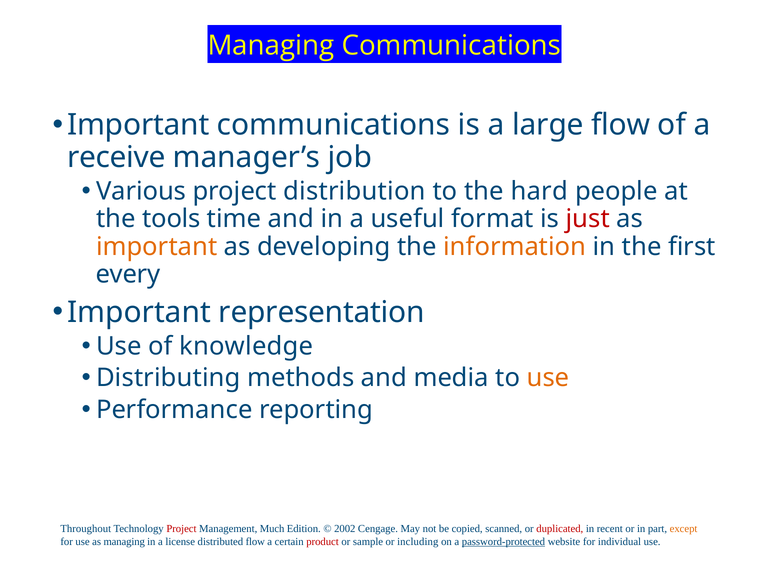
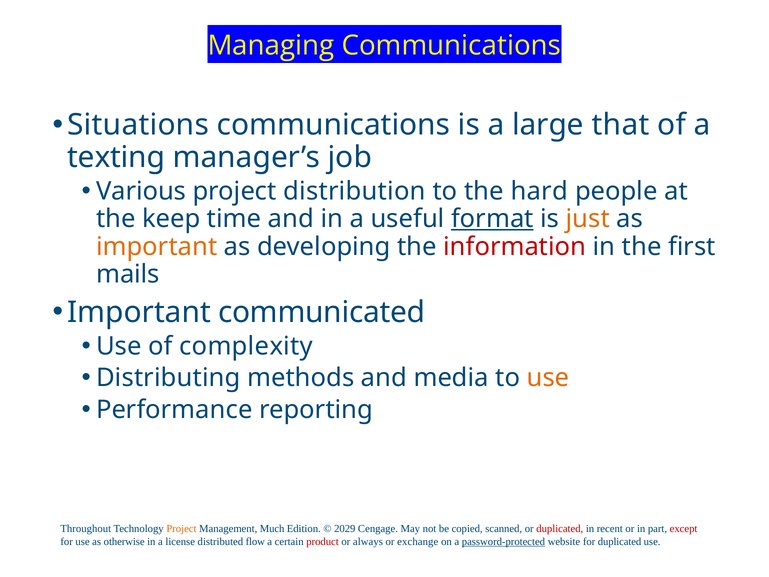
Important: Important -> Situations (138, 125)
large flow: flow -> that (621, 125)
receive: receive -> texting (116, 157)
tools: tools -> keep (171, 219)
format underline: none -> present (492, 219)
just colour: red -> orange (588, 219)
information colour: orange -> red (515, 246)
every: every -> mails (128, 274)
representation: representation -> communicated (322, 312)
knowledge: knowledge -> complexity (246, 346)
Project colour: red -> orange (181, 529)
2002: 2002 -> 2029 (345, 529)
except colour: orange -> red (684, 529)
as managing: managing -> otherwise (124, 542)
sample: sample -> always (368, 542)
including: including -> exchange (418, 542)
for individual: individual -> duplicated (620, 542)
